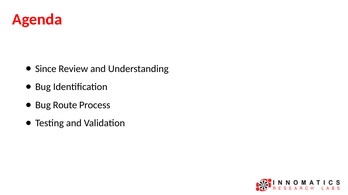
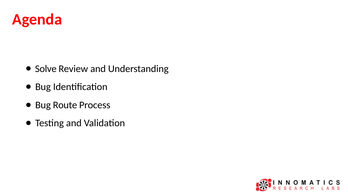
Since: Since -> Solve (46, 69)
